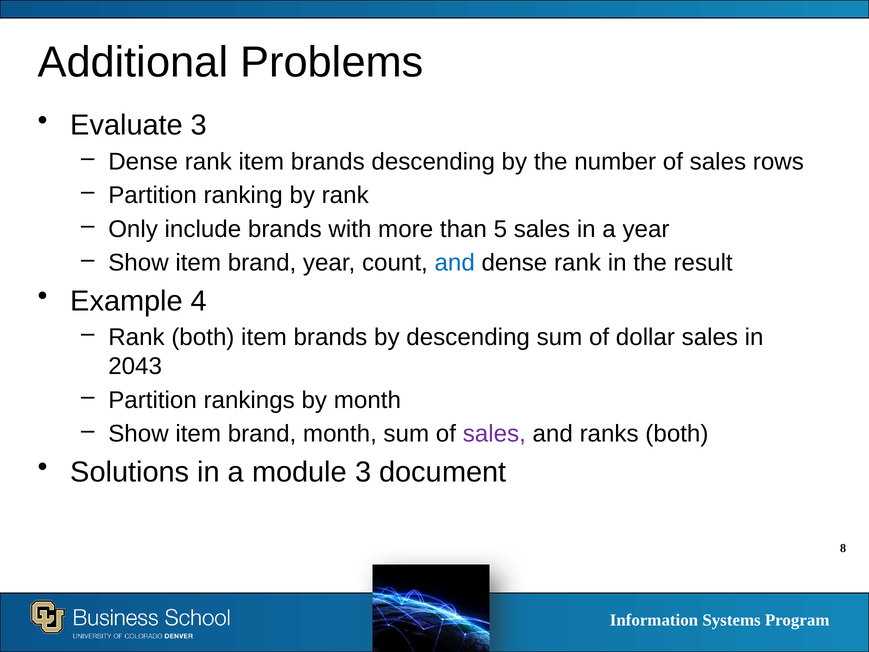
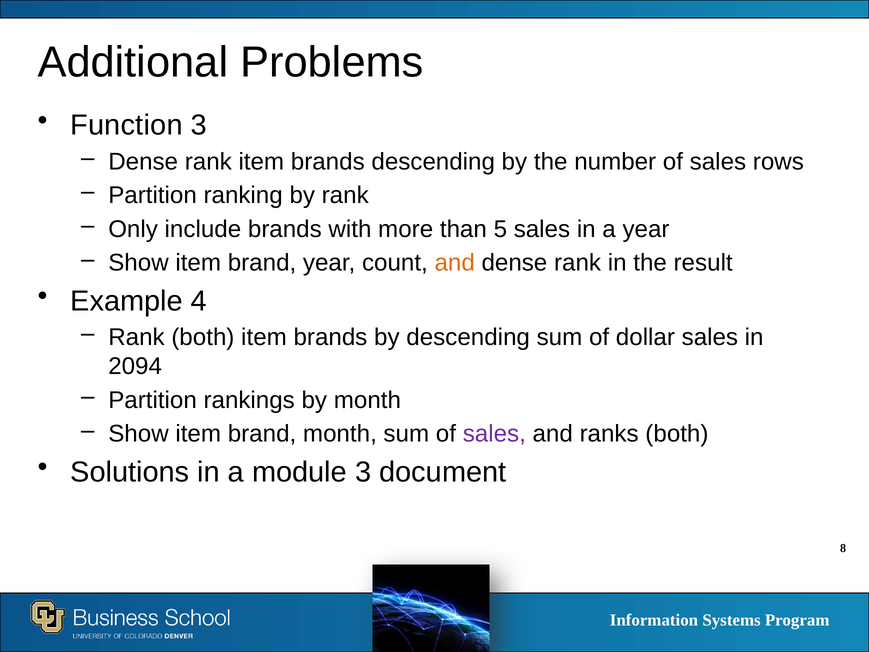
Evaluate: Evaluate -> Function (126, 125)
and colour: blue -> orange (455, 263)
2043: 2043 -> 2094 (135, 366)
